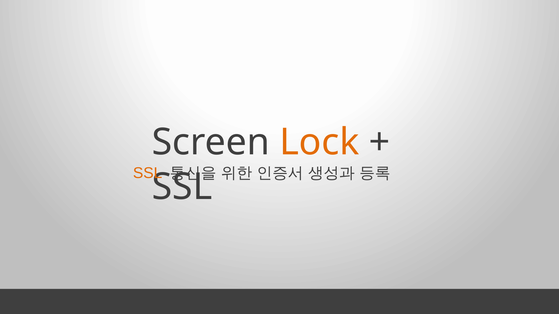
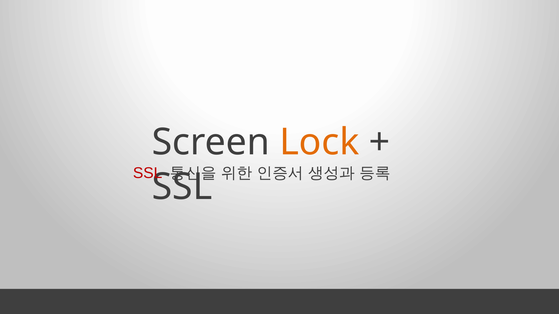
SSL colour: orange -> red (148, 173)
